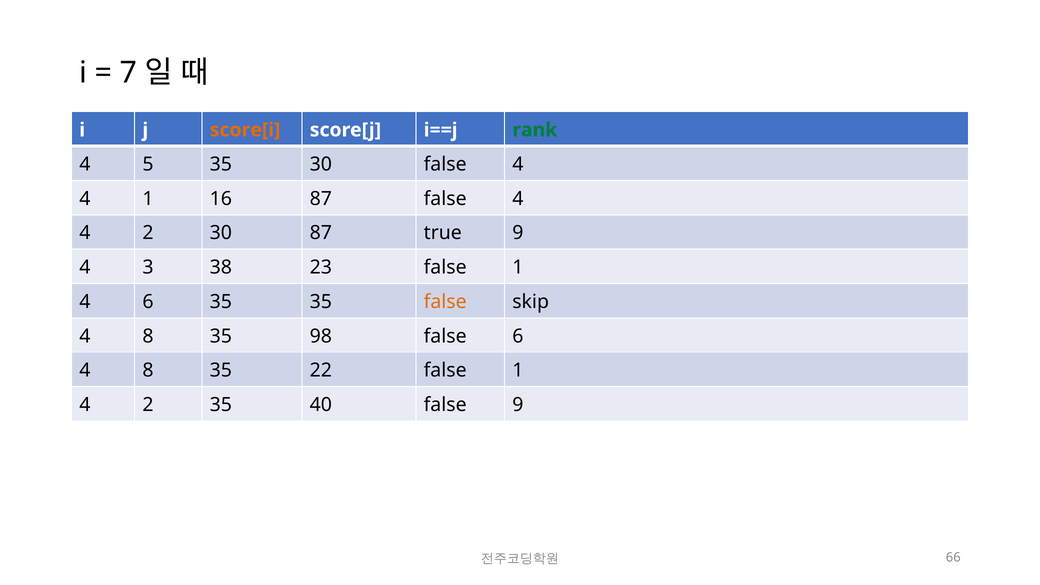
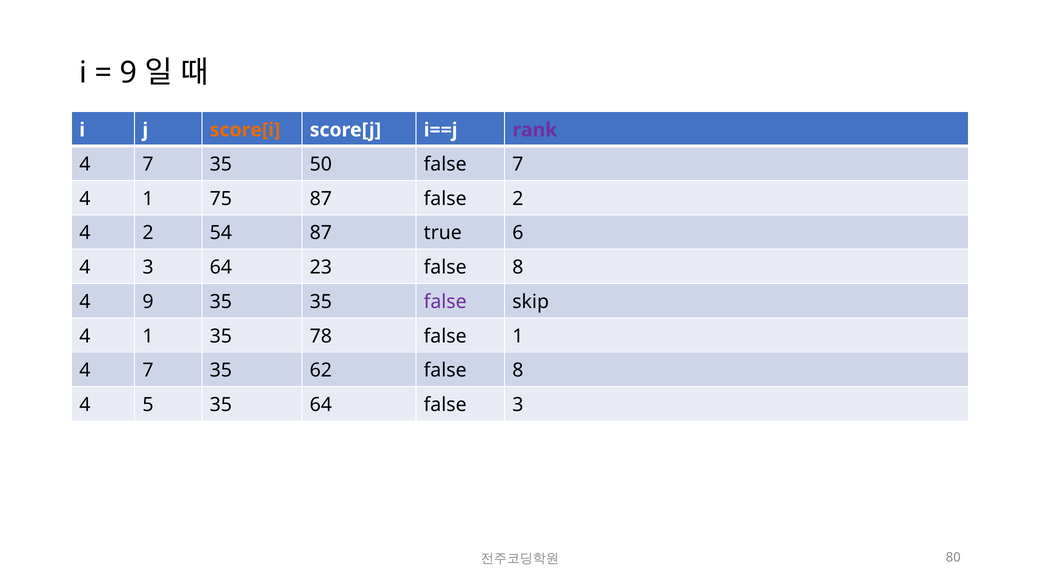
7: 7 -> 9 (129, 73)
rank colour: green -> purple (535, 130)
5: 5 -> 7 (148, 164)
35 30: 30 -> 50 (321, 164)
4: 4 -> 7 (518, 164)
16: 16 -> 75 (221, 199)
87 false 4: 4 -> 2 (518, 199)
2 30: 30 -> 54 (221, 233)
true 9: 9 -> 6 (518, 233)
3 38: 38 -> 64 (221, 267)
23 false 1: 1 -> 8 (518, 267)
4 6: 6 -> 9 (148, 302)
false colour: orange -> purple (445, 302)
8: 8 -> 1 (148, 336)
98: 98 -> 78 (321, 336)
false 6: 6 -> 1 (518, 336)
8: 8 -> 7 (148, 371)
22: 22 -> 62 (321, 371)
1: 1 -> 8 (518, 371)
2: 2 -> 5 (148, 405)
35 40: 40 -> 64 (321, 405)
false 9: 9 -> 3 (518, 405)
66: 66 -> 80 (953, 558)
